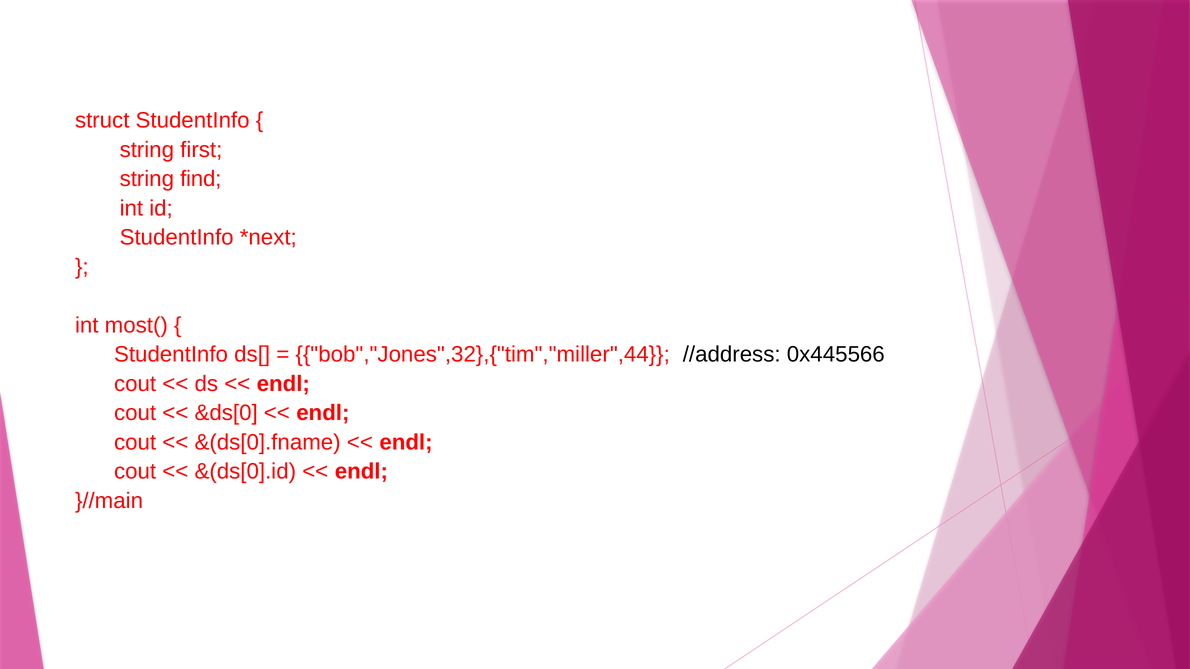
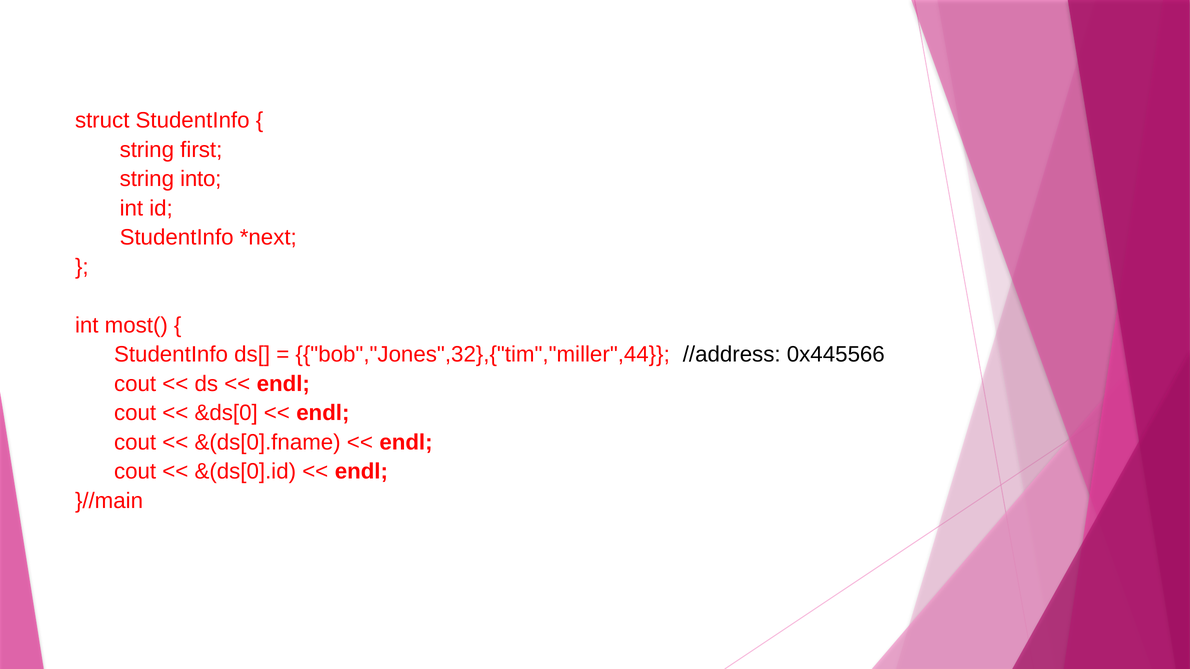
find: find -> into (201, 179)
